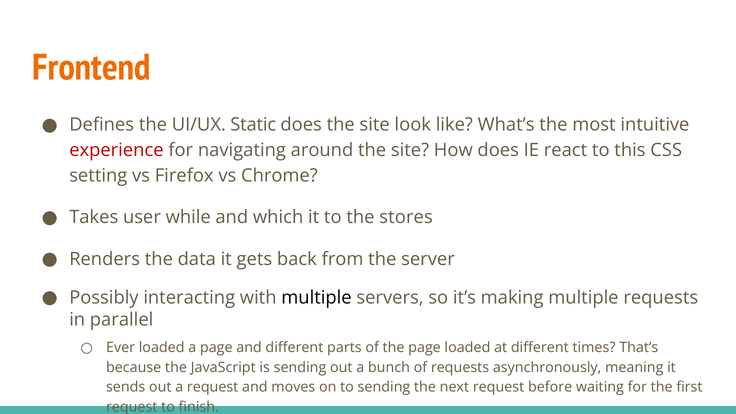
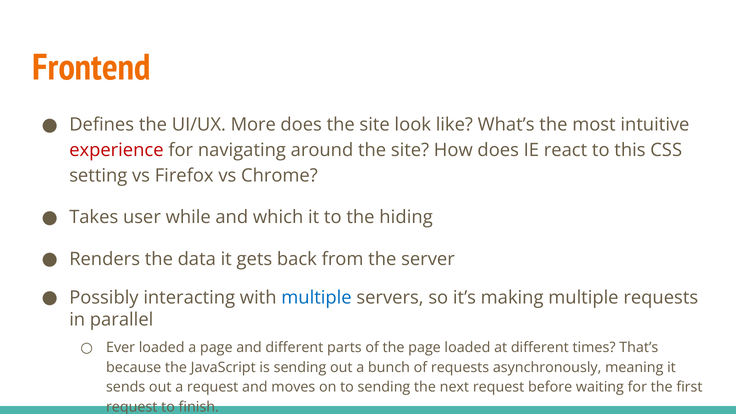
Static: Static -> More (253, 125)
stores: stores -> hiding (406, 217)
multiple colour: black -> blue (317, 298)
